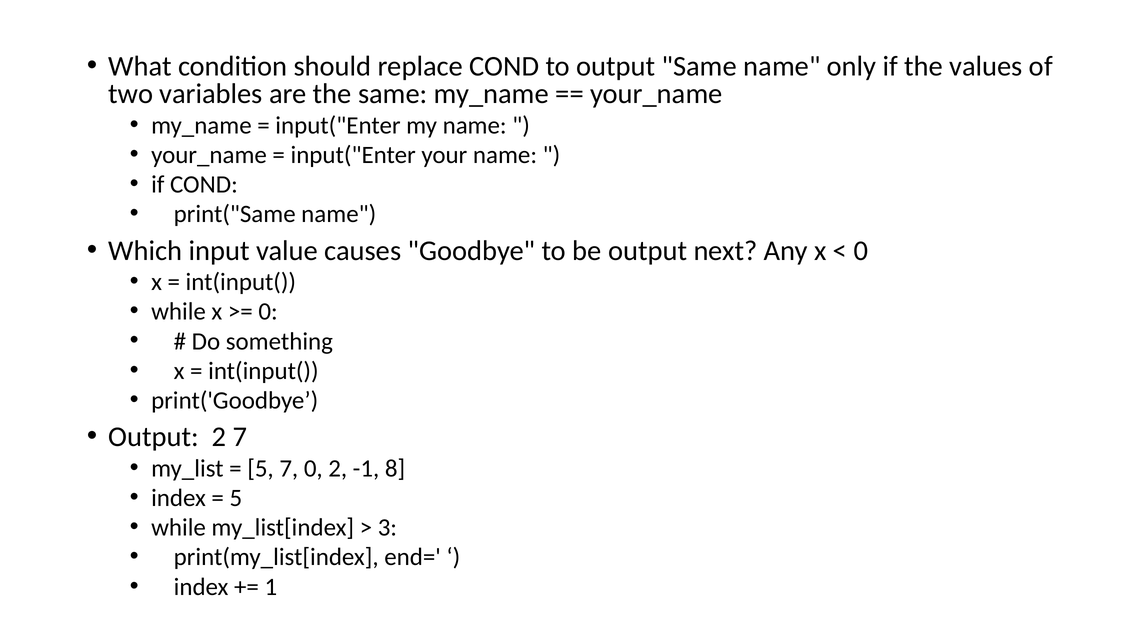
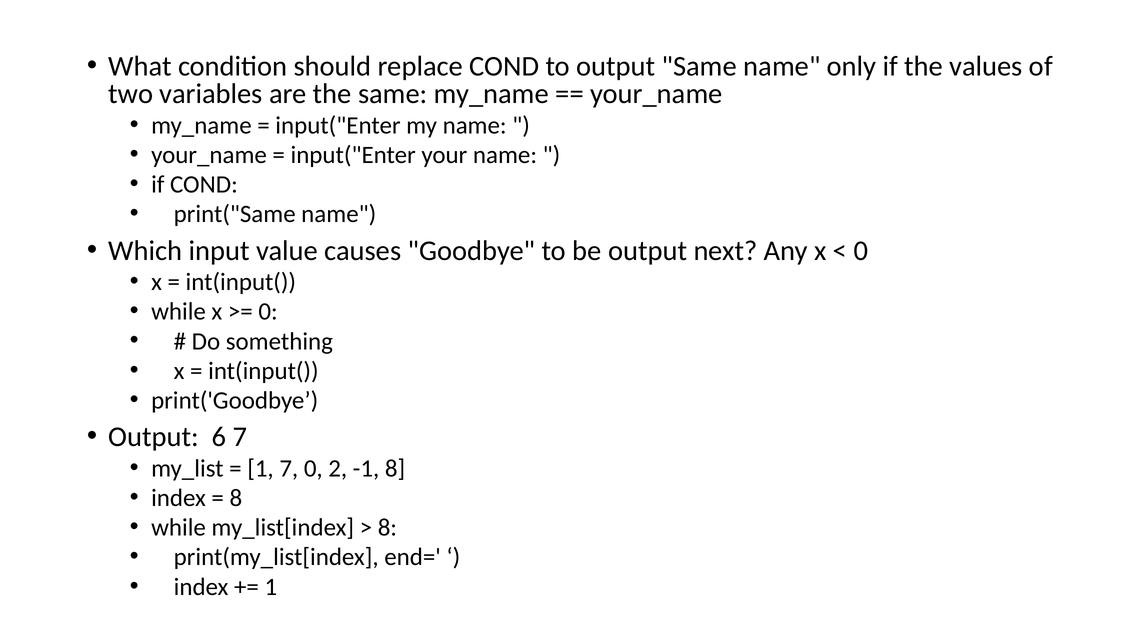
Output 2: 2 -> 6 (219, 437)
5: 5 -> 1 (260, 468)
5: 5 -> 8 (236, 498)
3: 3 -> 8 (387, 527)
